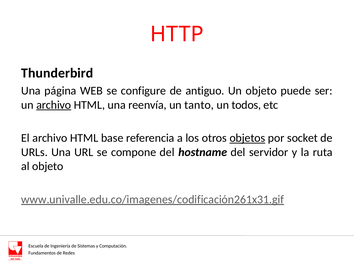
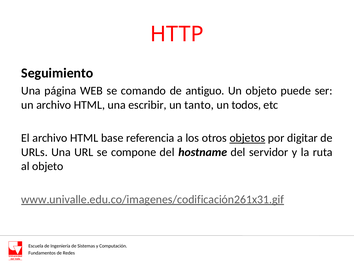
Thunderbird: Thunderbird -> Seguimiento (57, 73)
configure: configure -> comando (143, 91)
archivo underline: present -> none (54, 105)
reenvía: reenvía -> escribir (147, 105)
socket: socket -> digitar (302, 138)
